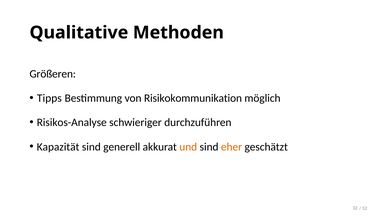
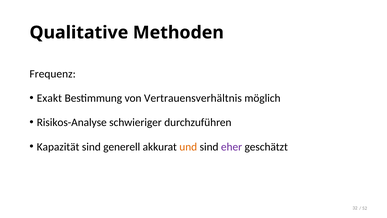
Größeren: Größeren -> Frequenz (53, 74)
Tipps: Tipps -> Exakt (49, 98)
Risikokommunikation: Risikokommunikation -> Vertrauensverhältnis (193, 98)
eher colour: orange -> purple (232, 147)
